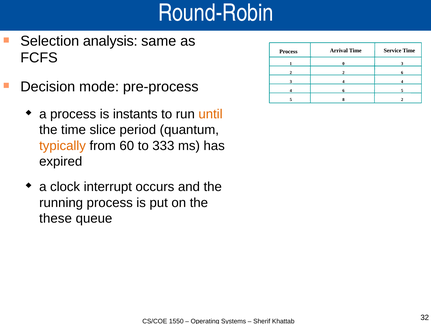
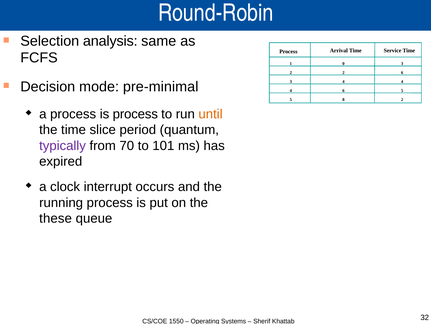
pre-process: pre-process -> pre-minimal (161, 86)
is instants: instants -> process (135, 114)
typically colour: orange -> purple (63, 145)
60: 60 -> 70 (127, 145)
333: 333 -> 101 (163, 145)
